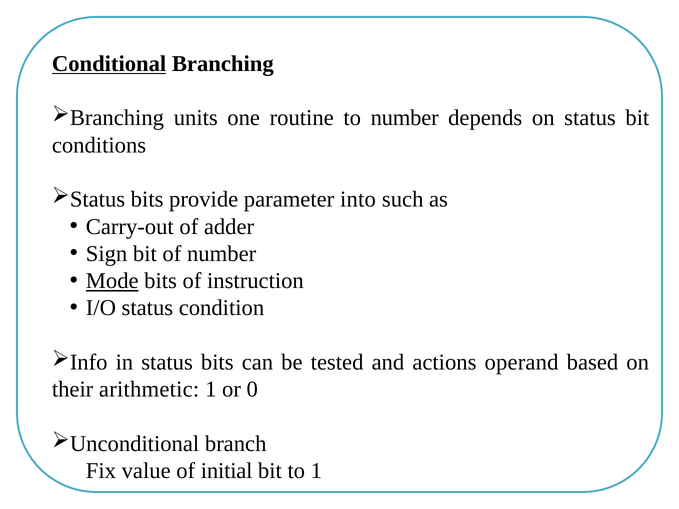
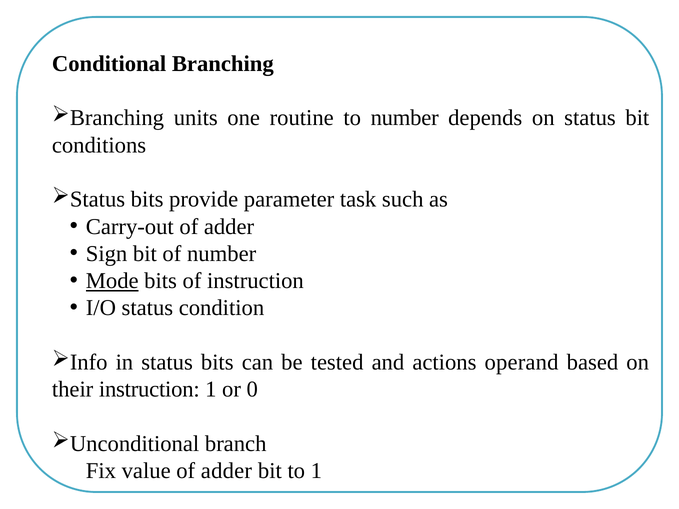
Conditional underline: present -> none (109, 64)
into: into -> task (358, 200)
their arithmetic: arithmetic -> instruction (149, 390)
value of initial: initial -> adder (226, 471)
